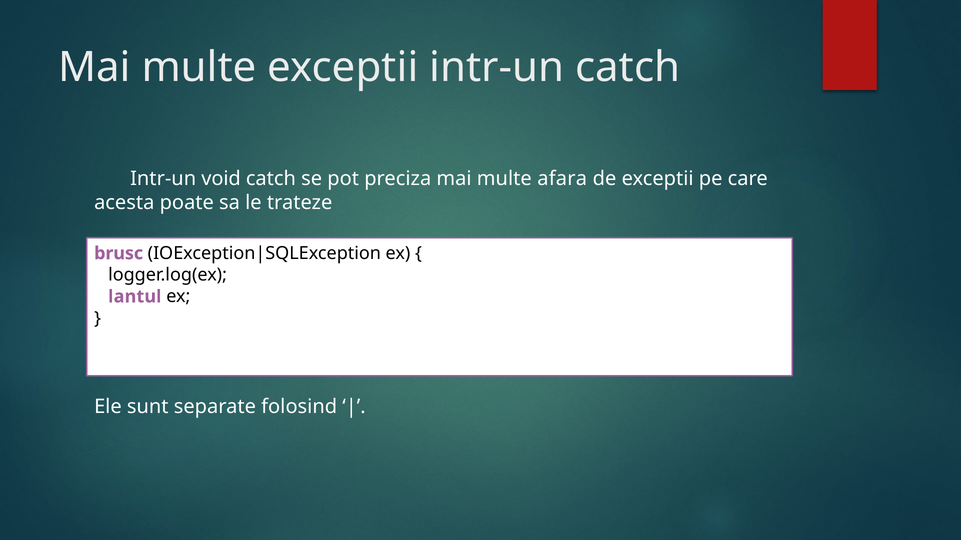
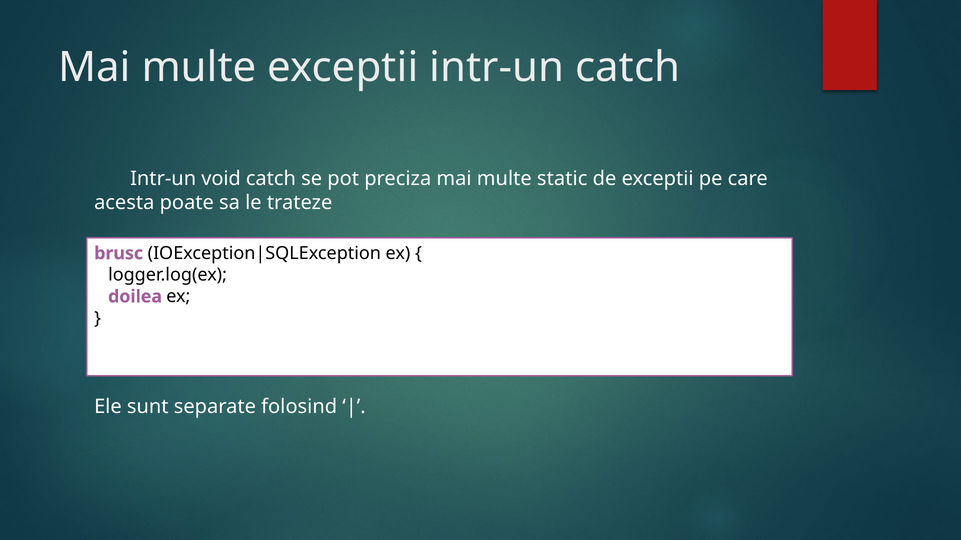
afara: afara -> static (562, 179)
lantul: lantul -> doilea (135, 297)
